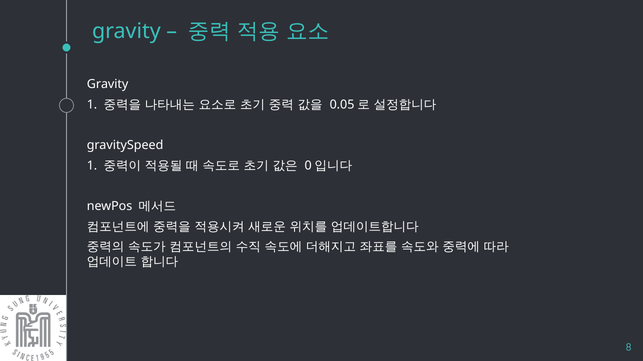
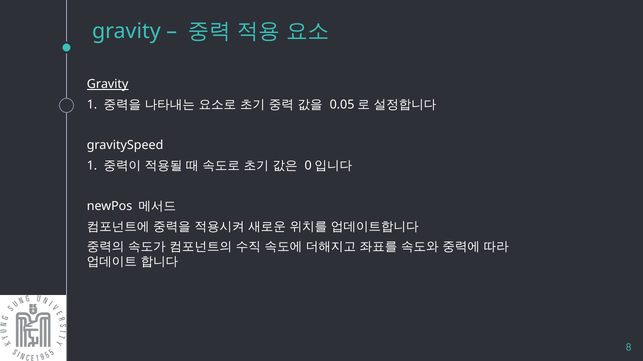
Gravity underline: none -> present (108, 84)
